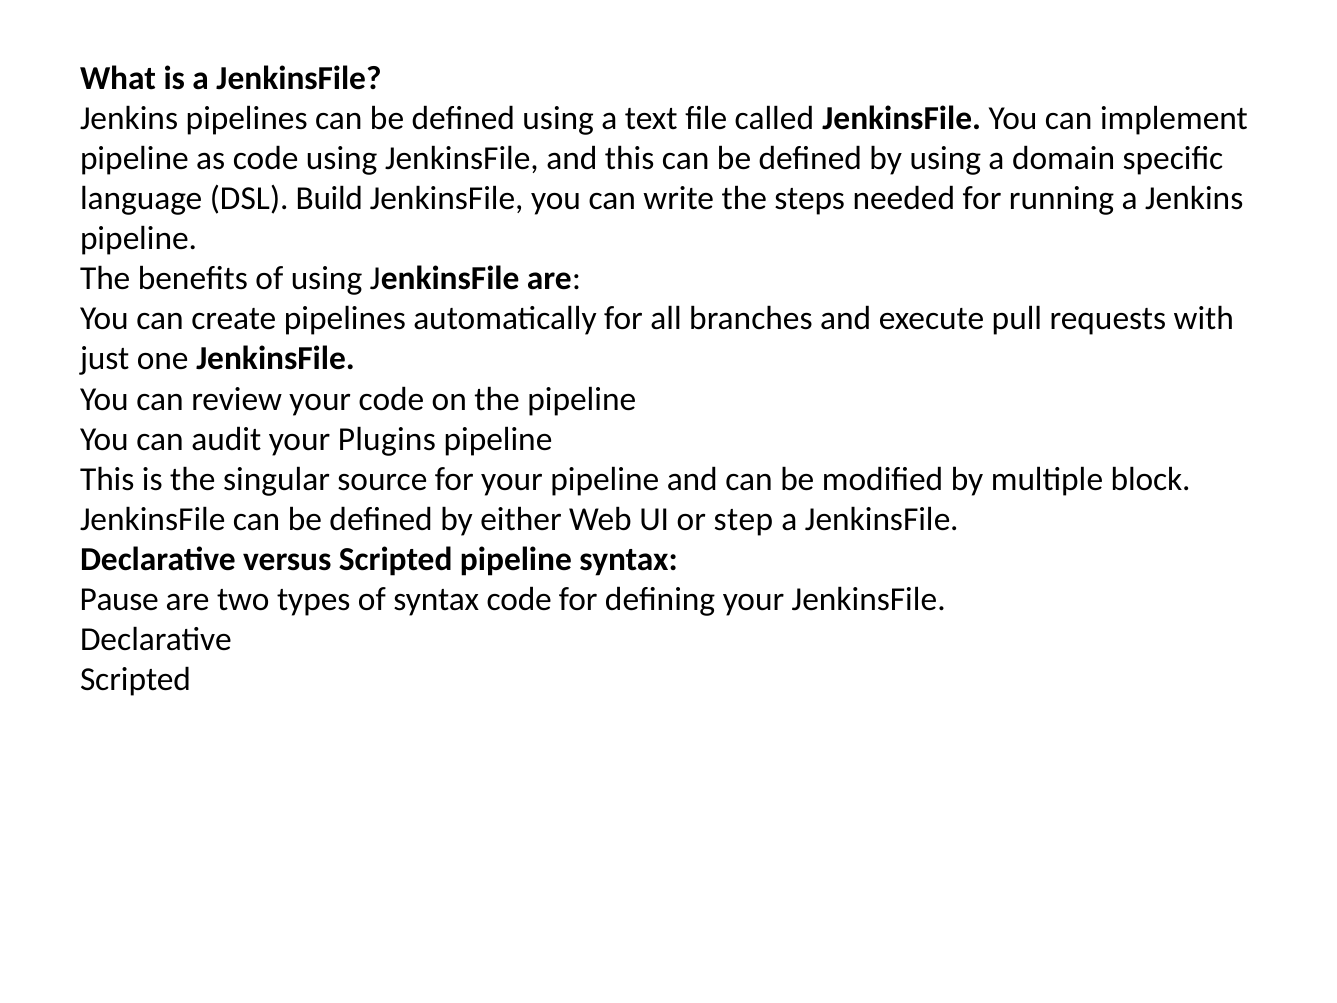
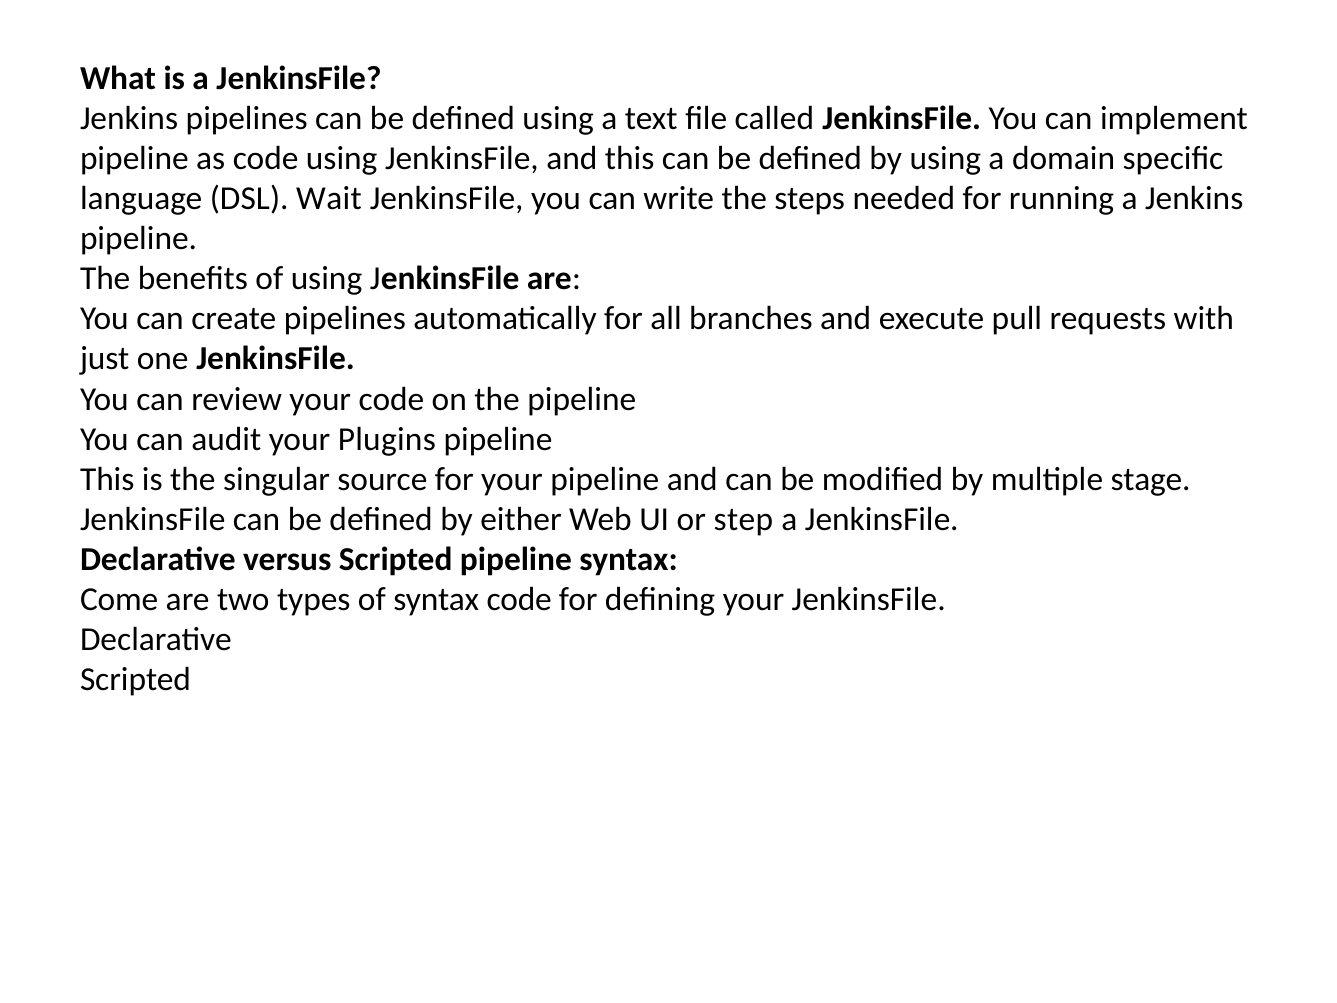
Build: Build -> Wait (329, 198)
block: block -> stage (1151, 479)
Pause: Pause -> Come (119, 599)
